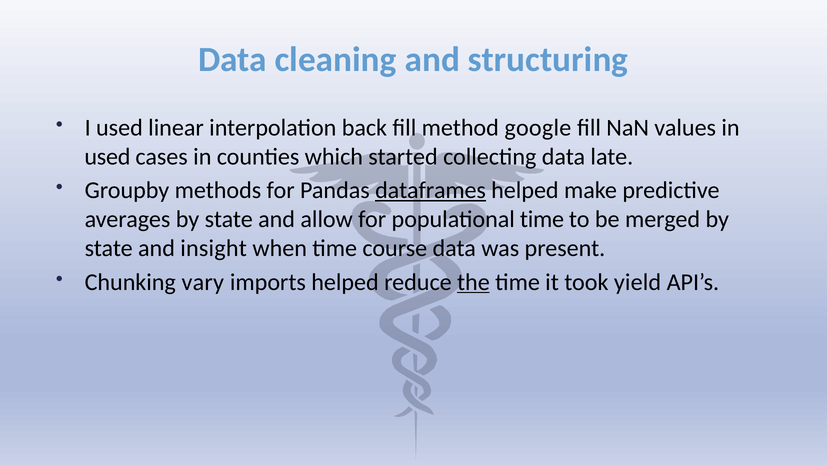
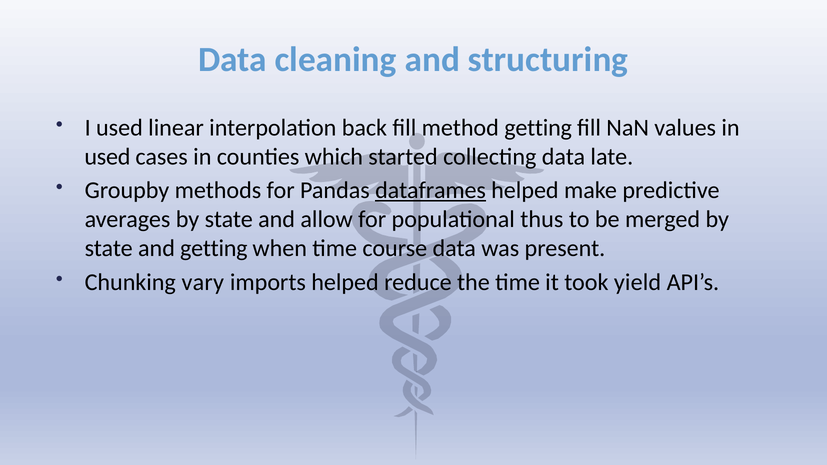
method google: google -> getting (538, 128)
populational time: time -> thus (542, 219)
and insight: insight -> getting (214, 248)
the underline: present -> none (473, 282)
